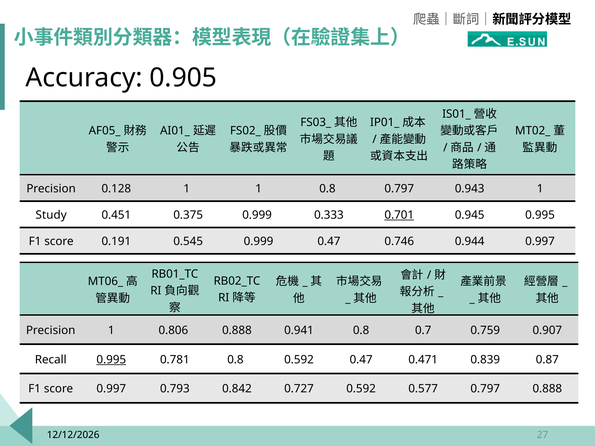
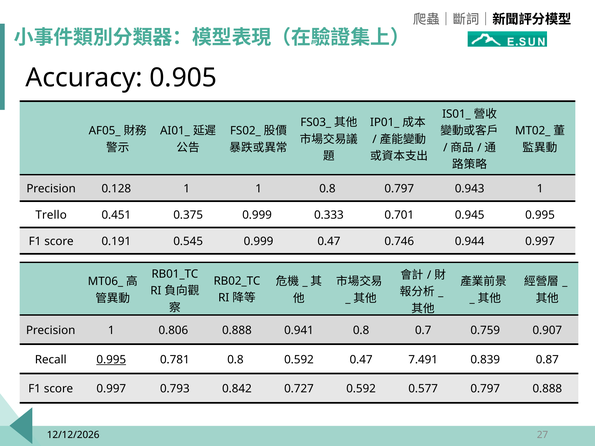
Study: Study -> Trello (51, 215)
0.701 underline: present -> none (399, 215)
0.471: 0.471 -> 7.491 (423, 360)
